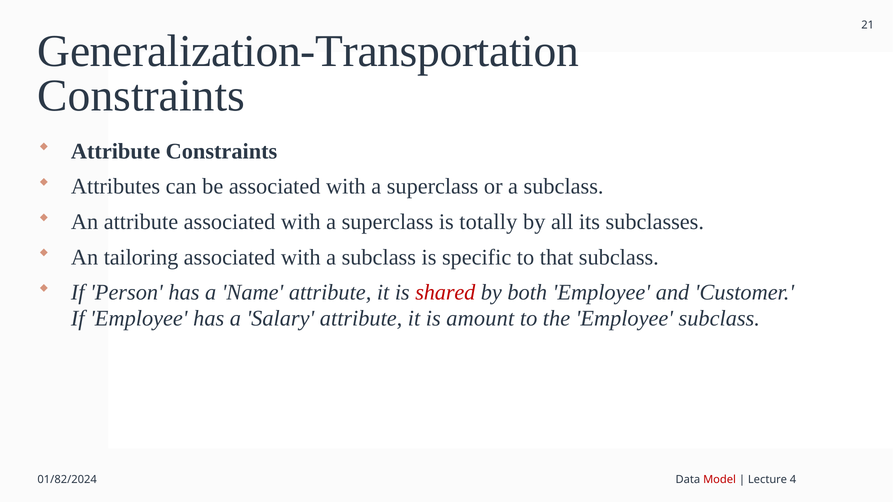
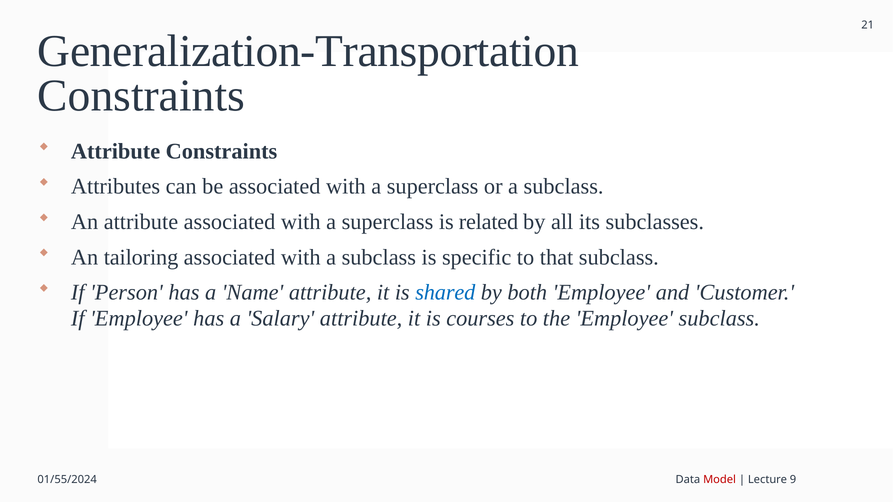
totally: totally -> related (489, 222)
shared colour: red -> blue (445, 293)
amount: amount -> courses (480, 319)
01/82/2024: 01/82/2024 -> 01/55/2024 (67, 480)
4: 4 -> 9 (793, 480)
